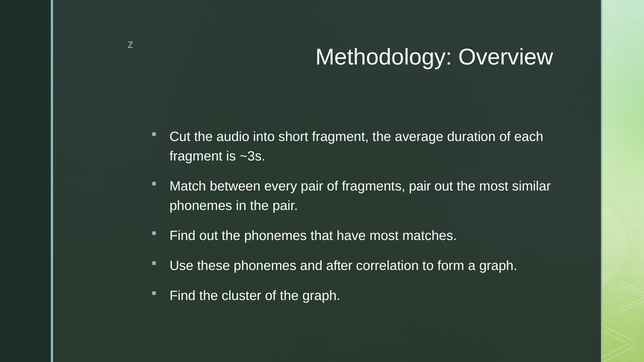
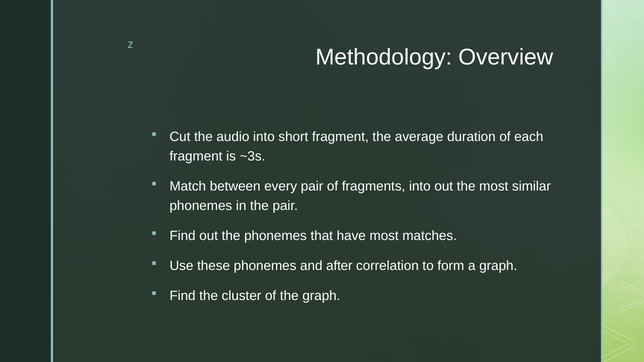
fragments pair: pair -> into (420, 186)
